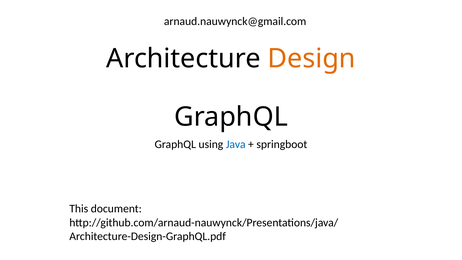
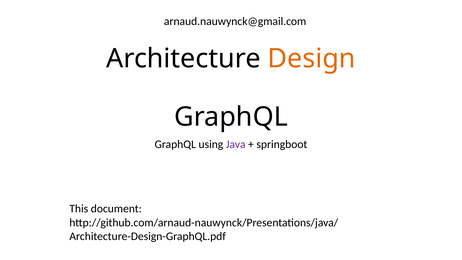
Java colour: blue -> purple (236, 144)
